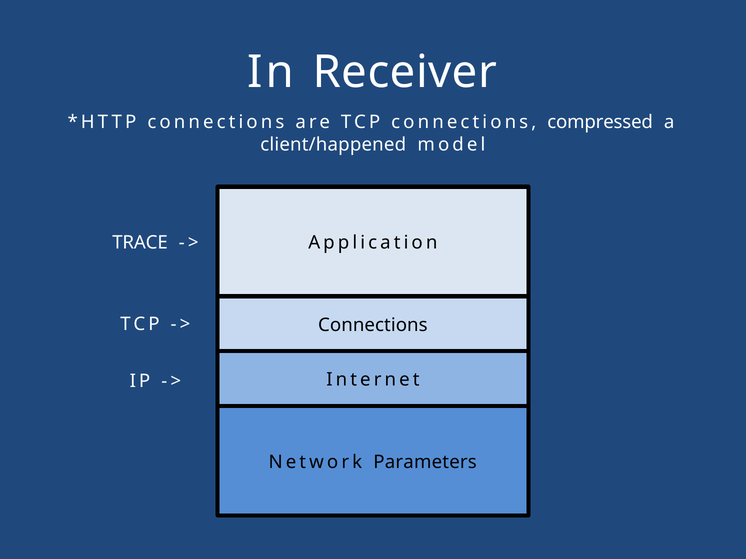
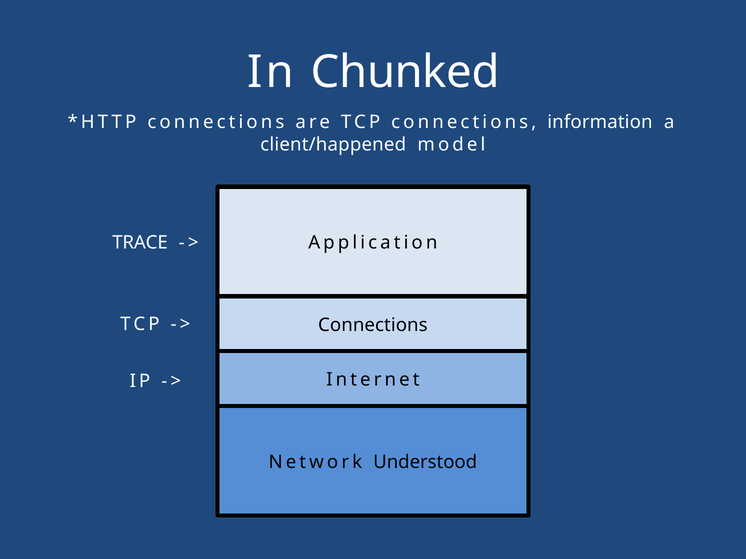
Receiver: Receiver -> Chunked (405, 72)
compressed: compressed -> information (600, 122)
Parameters: Parameters -> Understood (425, 462)
